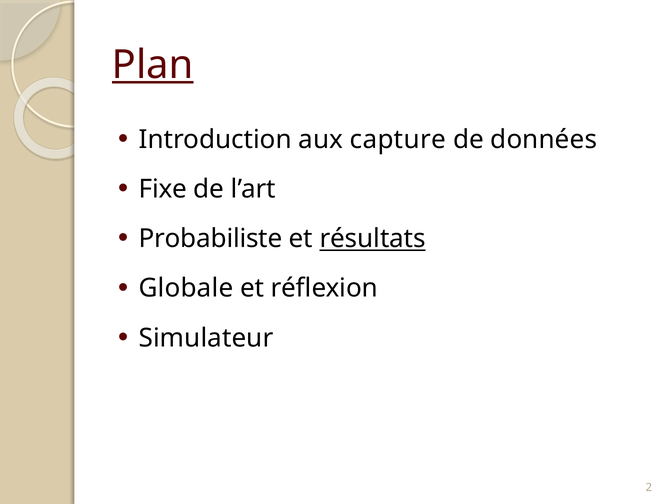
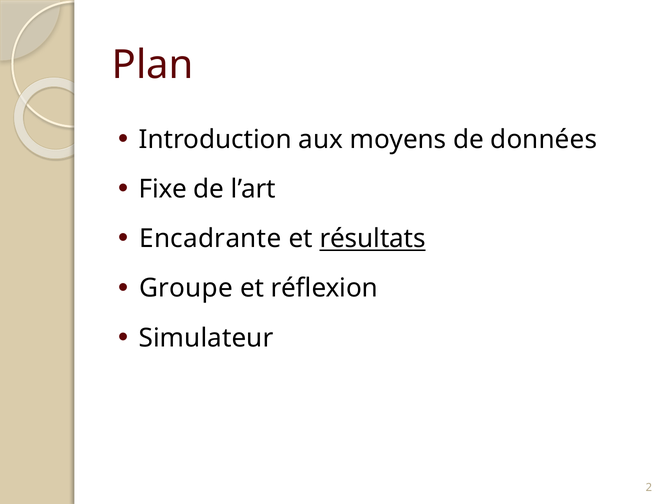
Plan underline: present -> none (153, 65)
capture: capture -> moyens (398, 140)
Probabiliste: Probabiliste -> Encadrante (210, 238)
Globale: Globale -> Groupe (186, 288)
